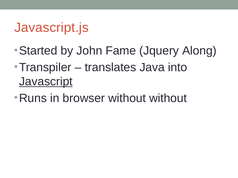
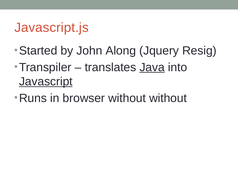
Fame: Fame -> Along (121, 51)
Along: Along -> Resig (199, 51)
Java underline: none -> present (152, 67)
